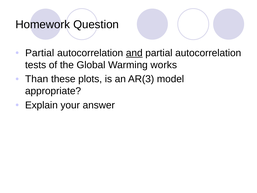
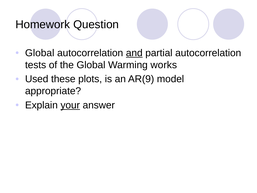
Partial: Partial -> Global (40, 53)
Than: Than -> Used (37, 79)
AR(3: AR(3 -> AR(9 (141, 79)
your underline: none -> present (70, 105)
